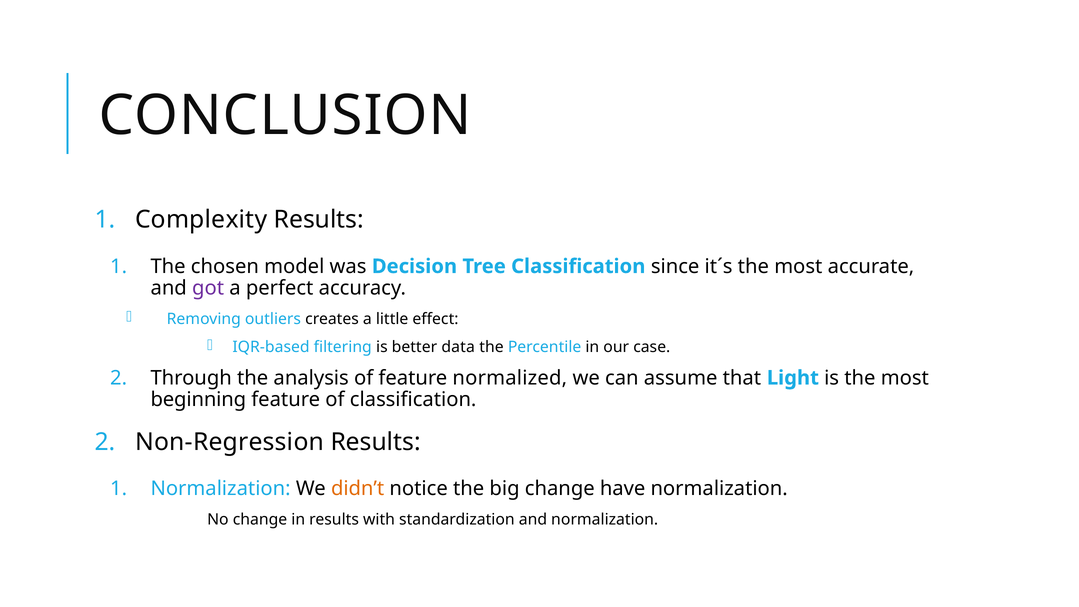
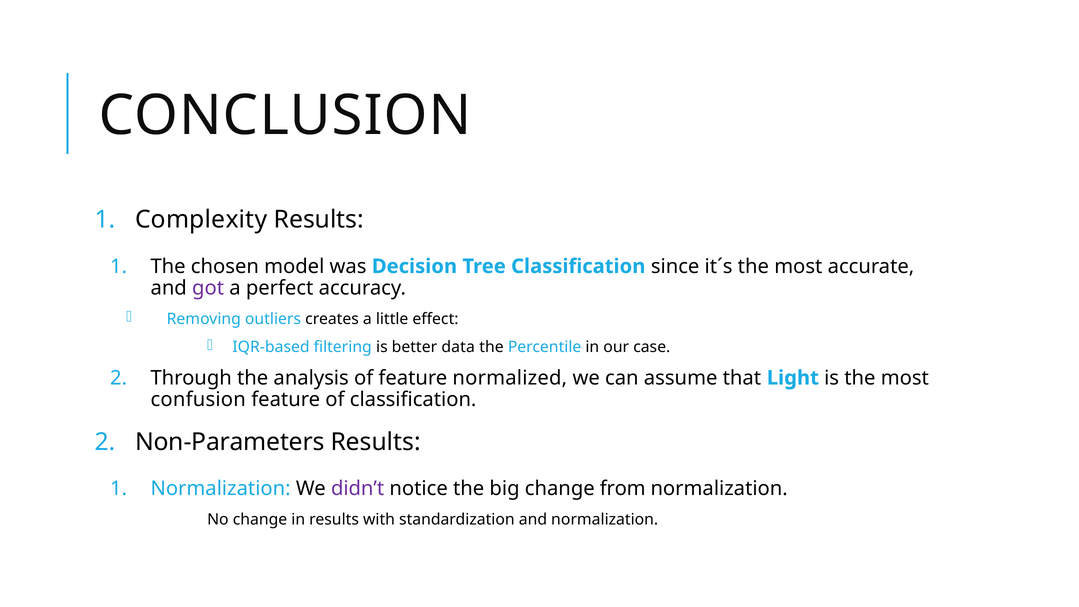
beginning: beginning -> confusion (198, 400)
Non-Regression: Non-Regression -> Non-Parameters (230, 442)
didn’t colour: orange -> purple (358, 489)
have: have -> from (623, 489)
